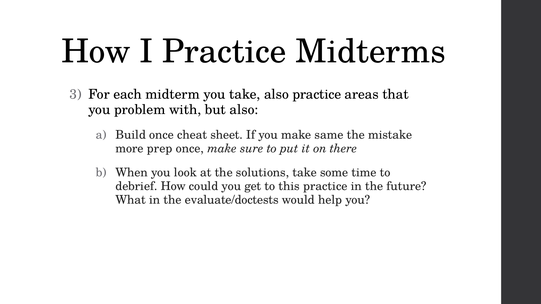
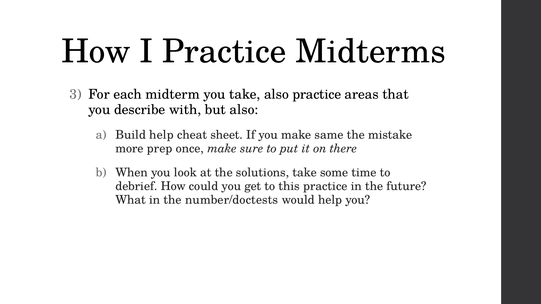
problem: problem -> describe (140, 110)
Build once: once -> help (162, 135)
evaluate/doctests: evaluate/doctests -> number/doctests (232, 200)
